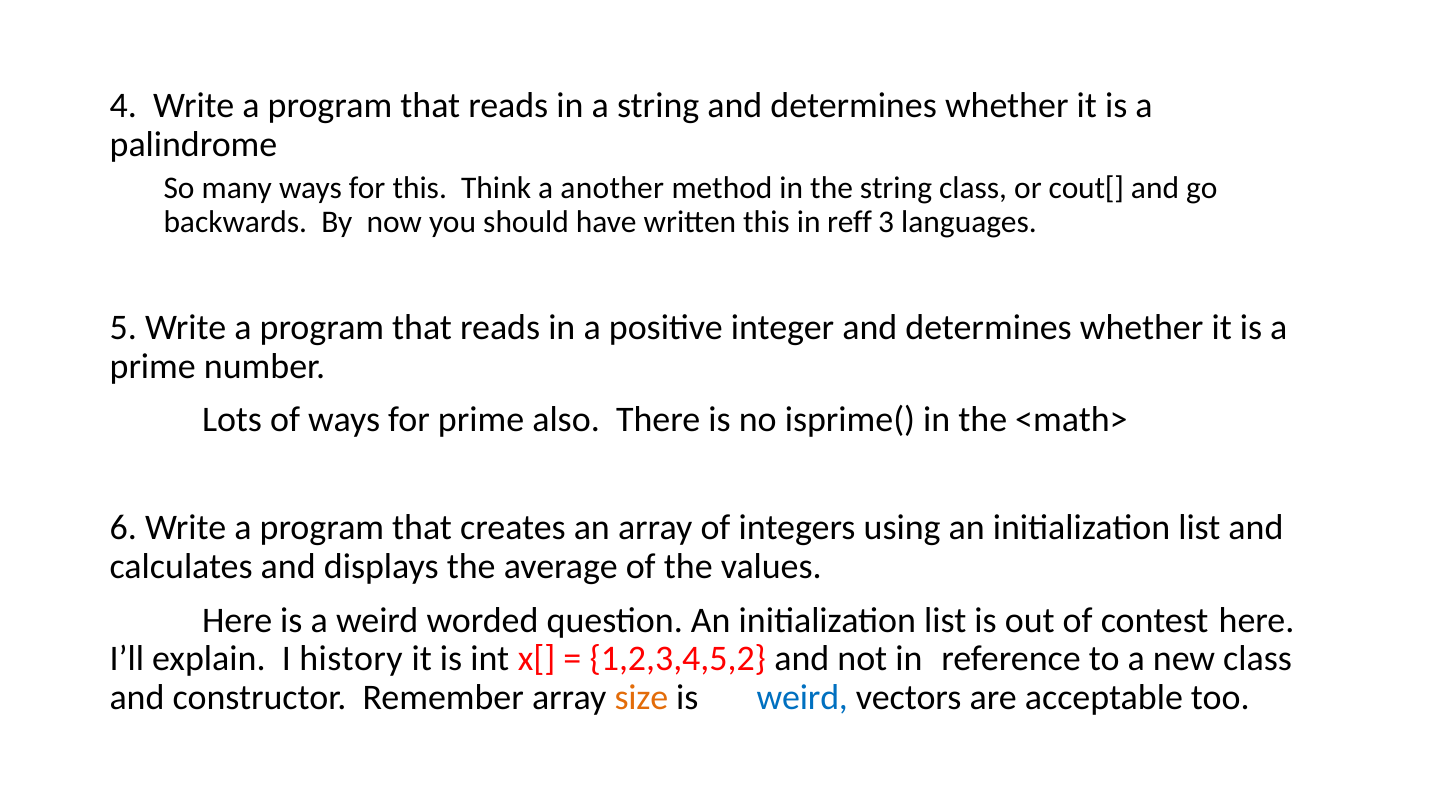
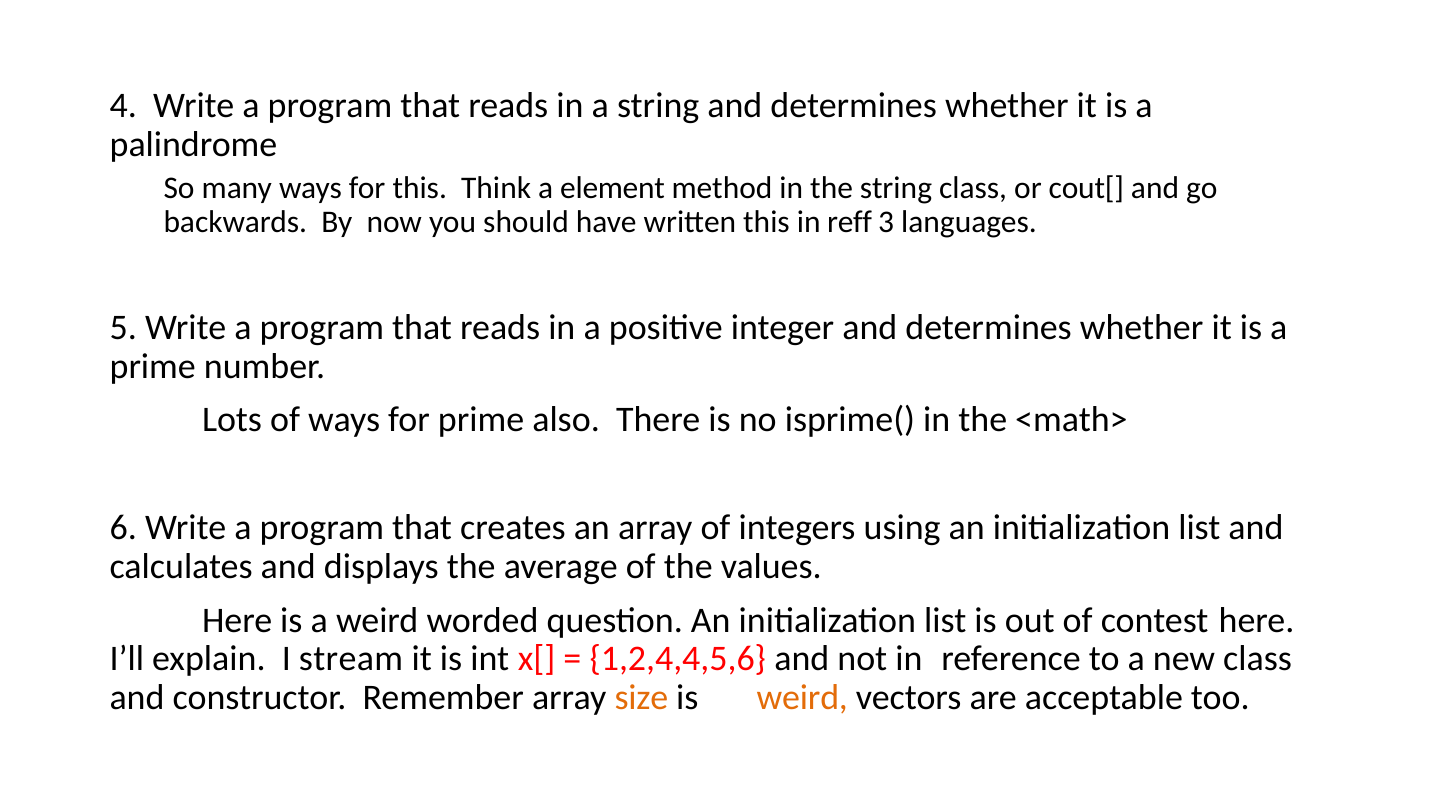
another: another -> element (613, 188)
history: history -> stream (351, 659)
1,2,3,4,5,2: 1,2,3,4,5,2 -> 1,2,4,4,5,6 (678, 659)
weird colour: blue -> orange (802, 698)
